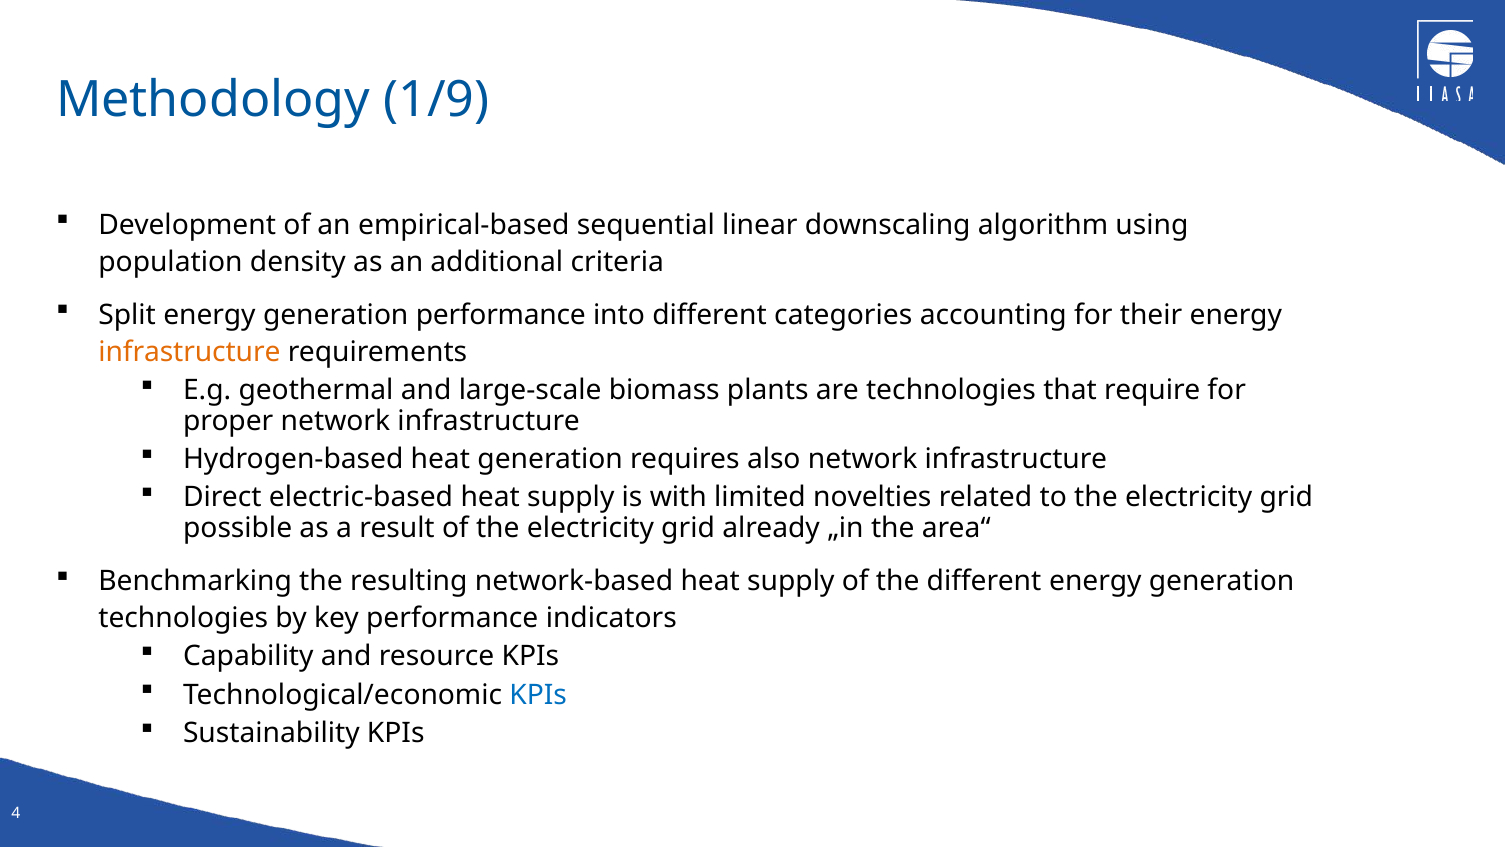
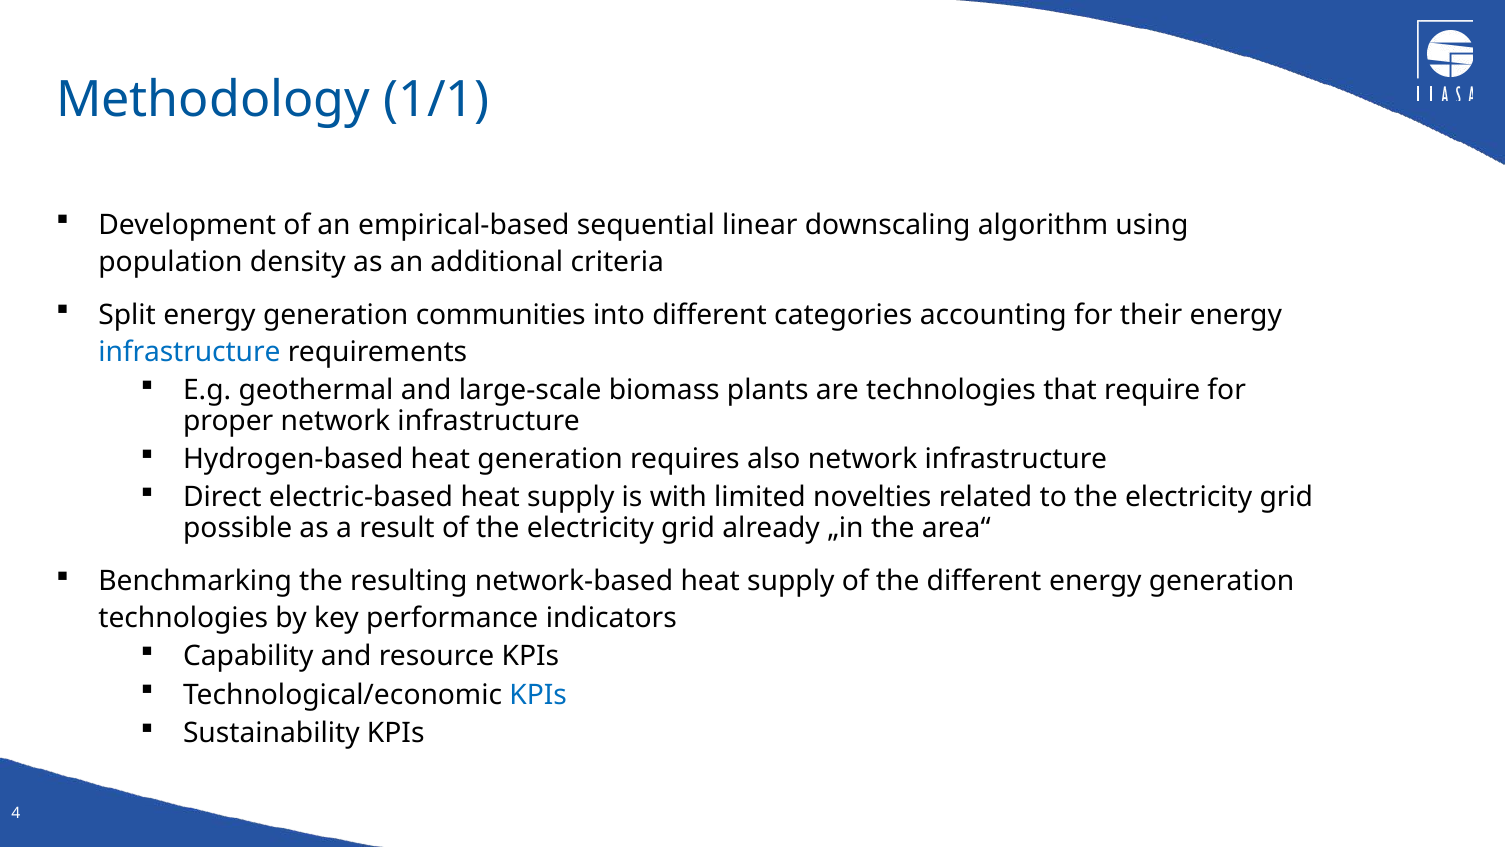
1/9: 1/9 -> 1/1 (436, 100)
generation performance: performance -> communities (501, 315)
infrastructure colour: orange -> blue (189, 352)
